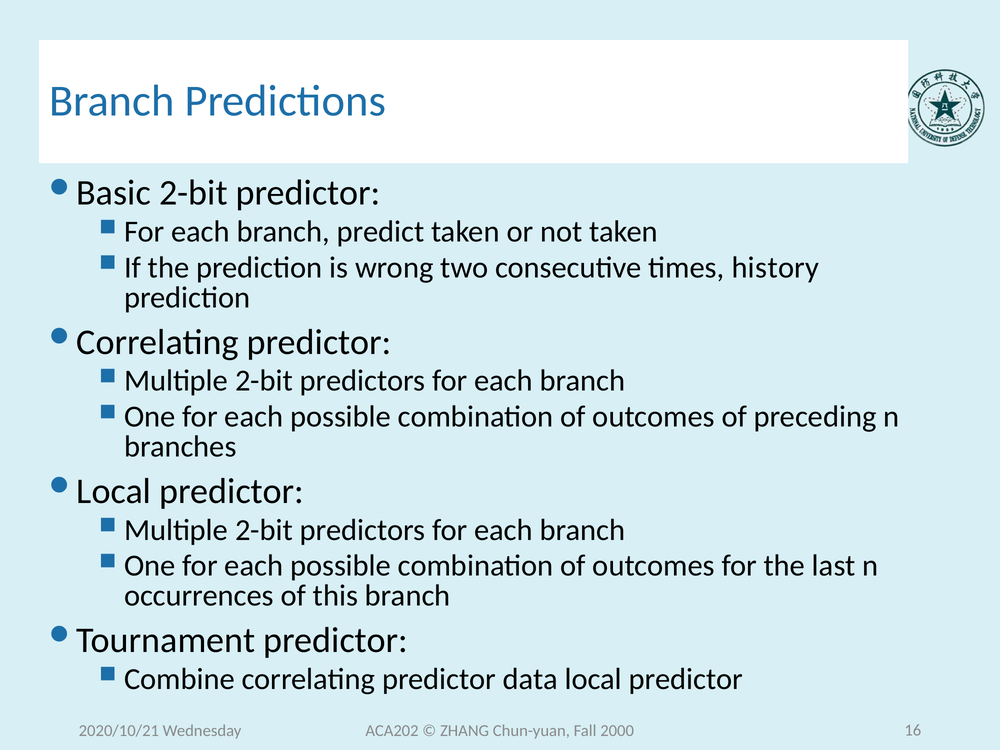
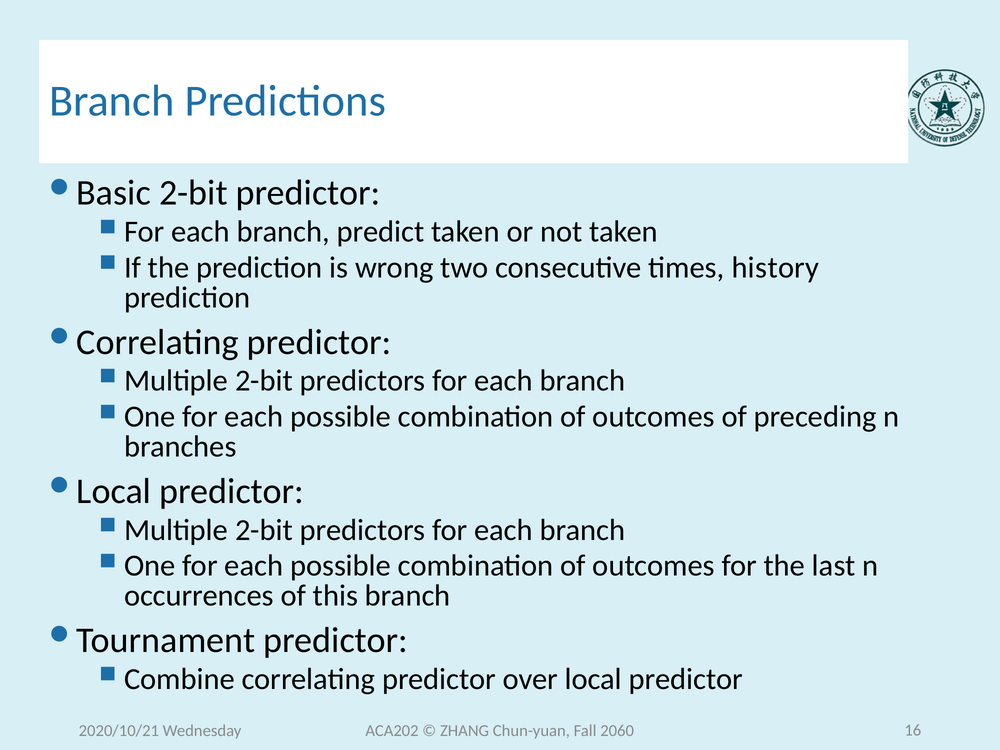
data: data -> over (530, 679)
2000: 2000 -> 2060 (617, 731)
